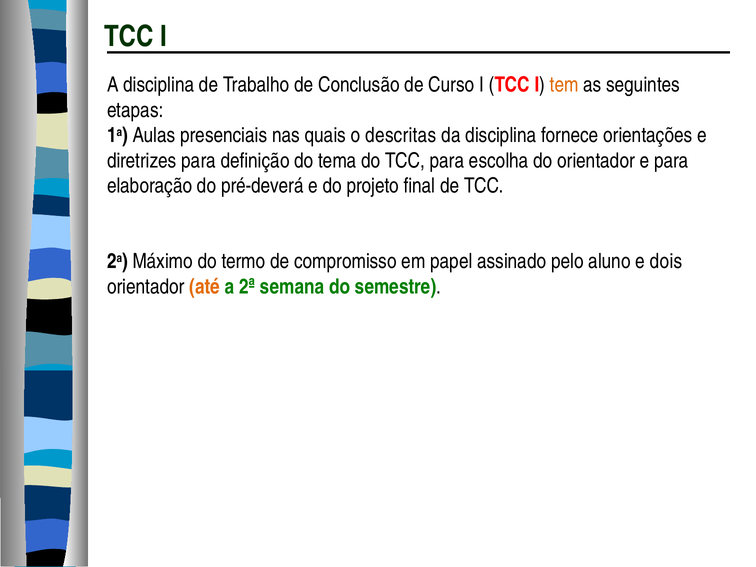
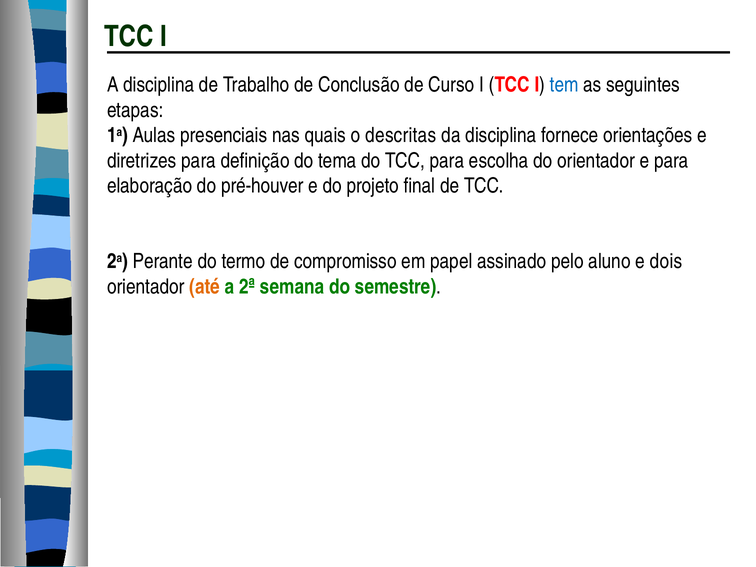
tem colour: orange -> blue (564, 85)
pré-deverá: pré-deverá -> pré-houver (262, 186)
Máximo: Máximo -> Perante (163, 261)
